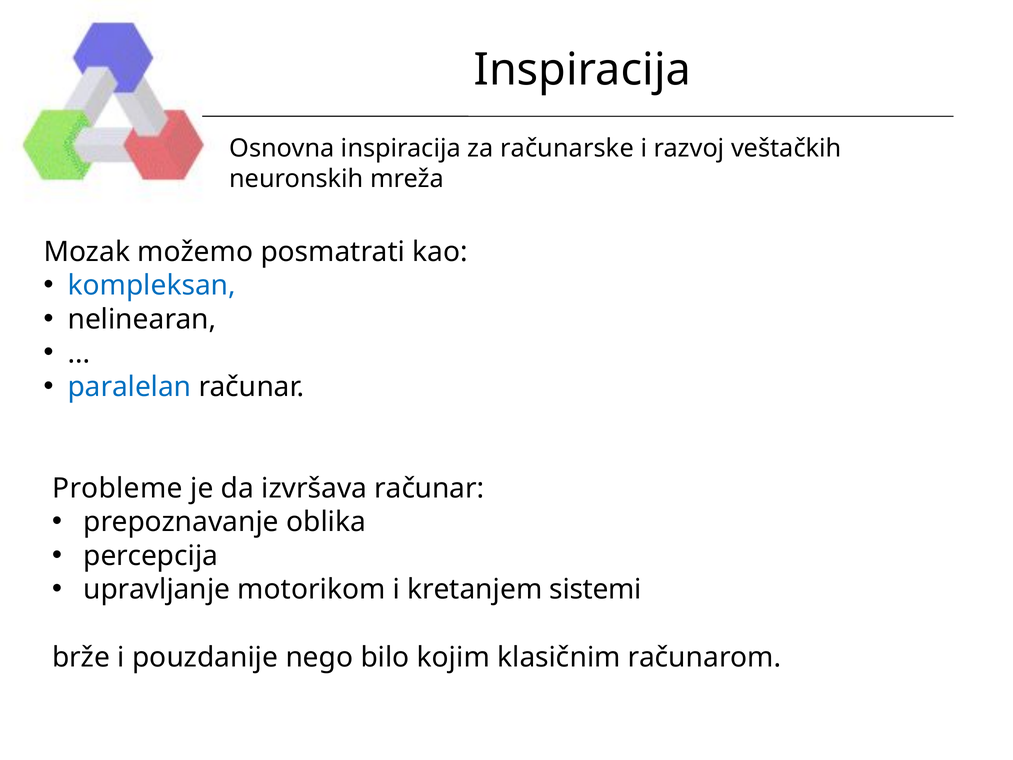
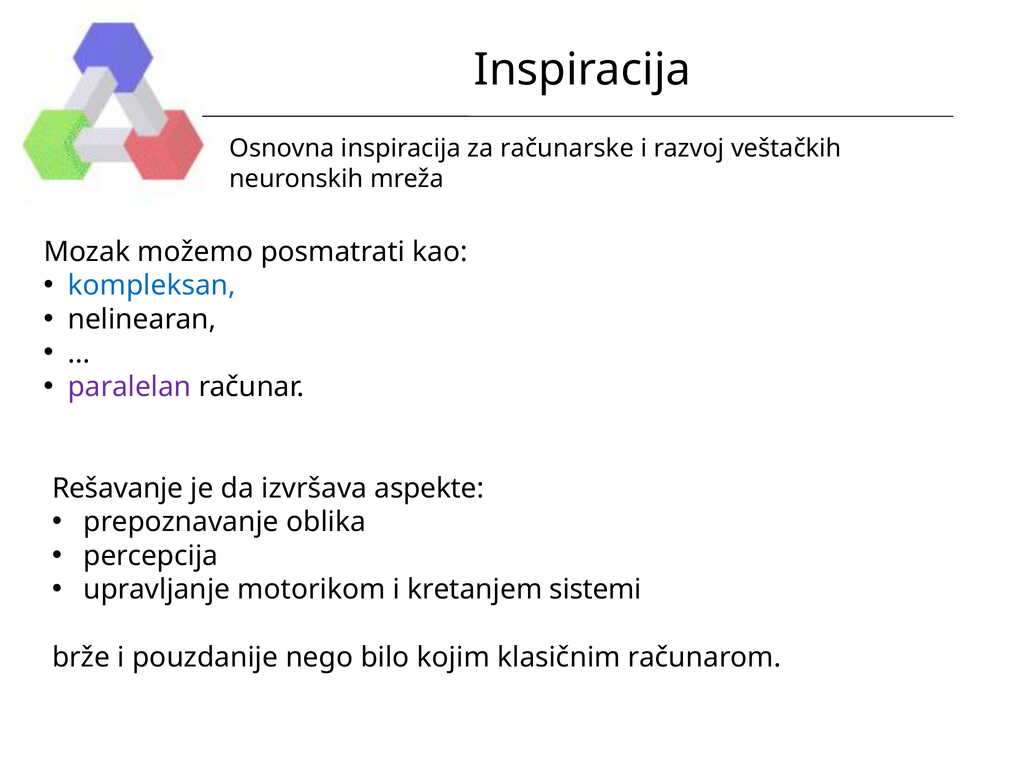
paralelan colour: blue -> purple (129, 387)
Probleme: Probleme -> Rešavanje (118, 488)
izvršava računar: računar -> aspekte (429, 488)
